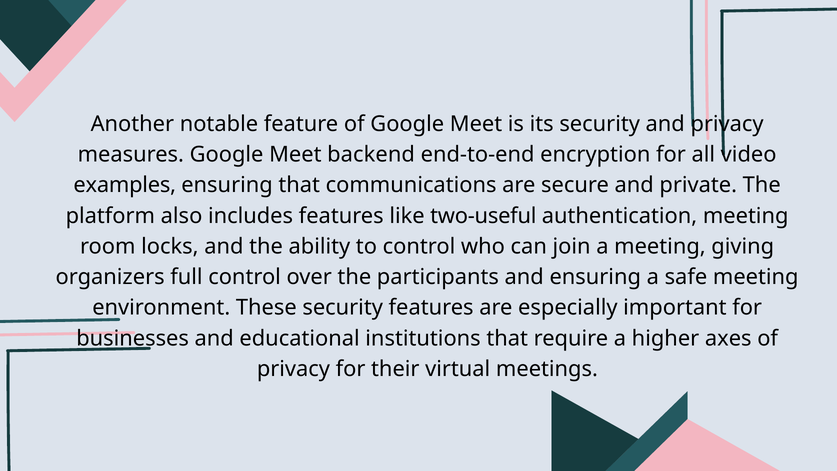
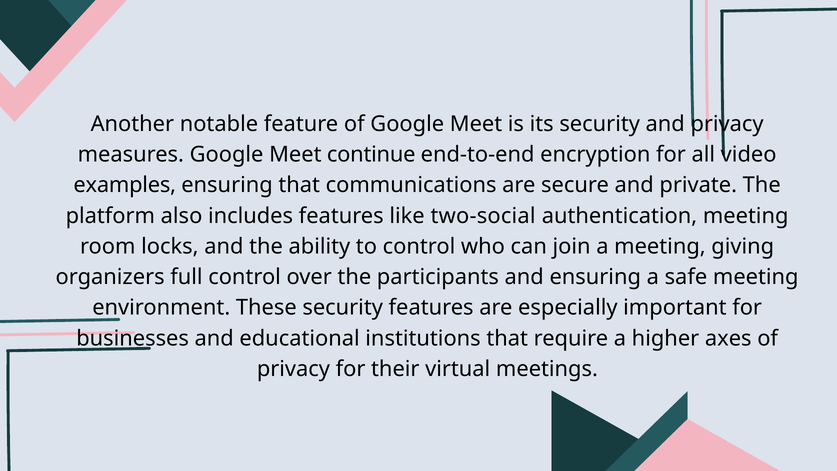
backend: backend -> continue (371, 155)
two-useful: two-useful -> two-social (483, 216)
